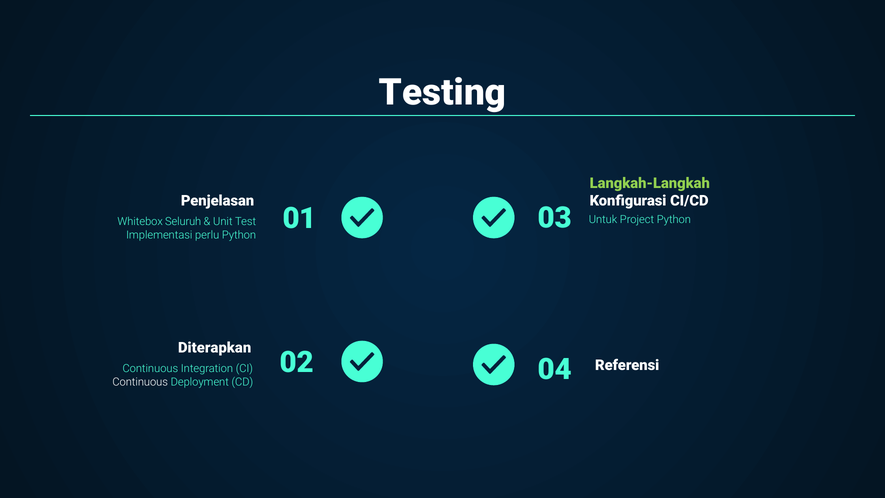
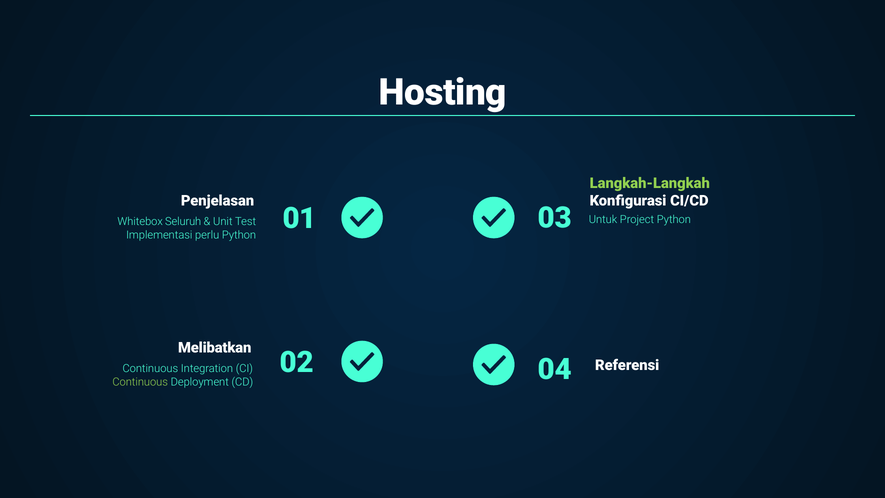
Testing: Testing -> Hosting (443, 93)
Diterapkan: Diterapkan -> Melibatkan (215, 348)
Continuous colour: white -> light green (140, 382)
